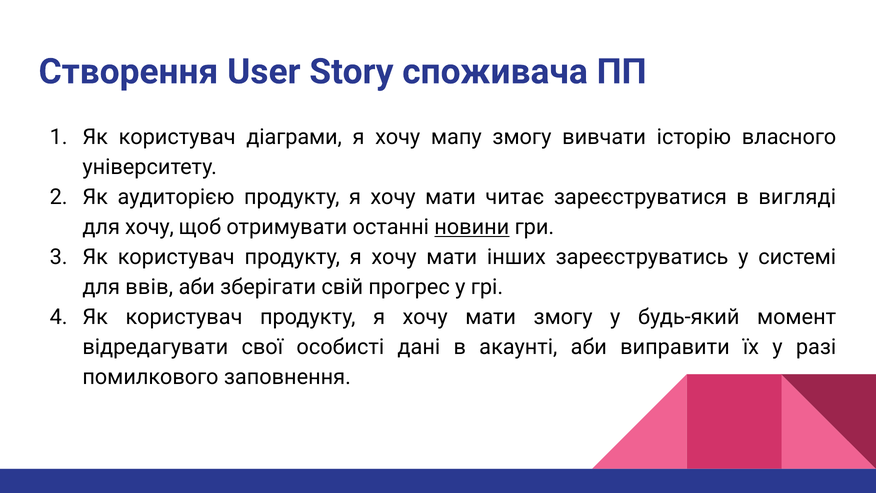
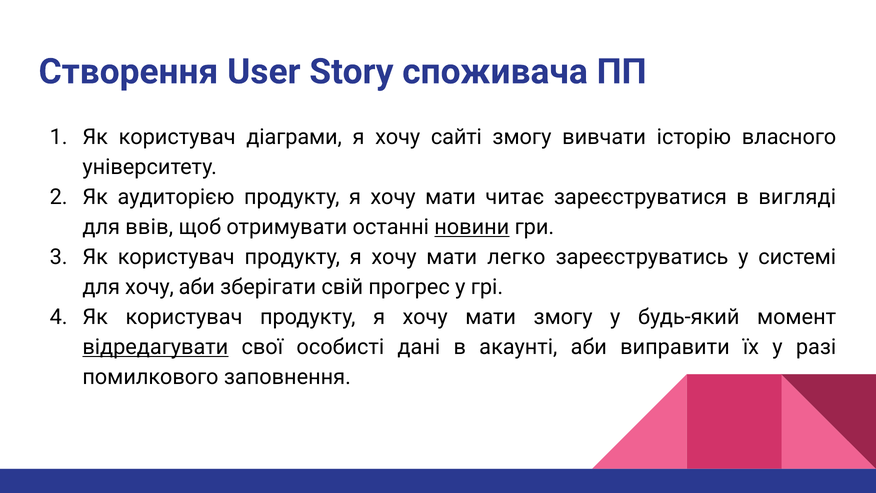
мапу: мапу -> сайті (456, 137)
для хочу: хочу -> ввів (149, 227)
інших: інших -> легко (516, 257)
для ввів: ввів -> хочу (149, 287)
відредагувати underline: none -> present (155, 347)
